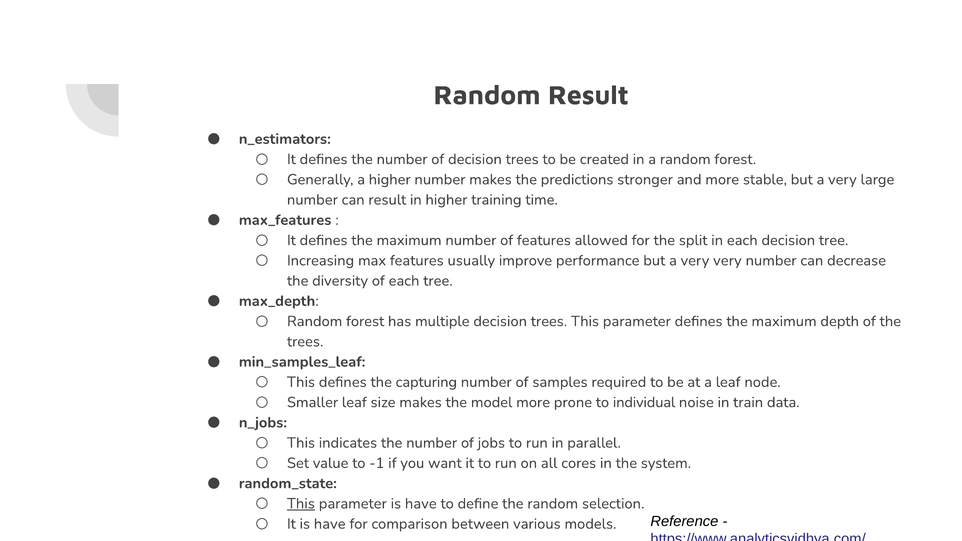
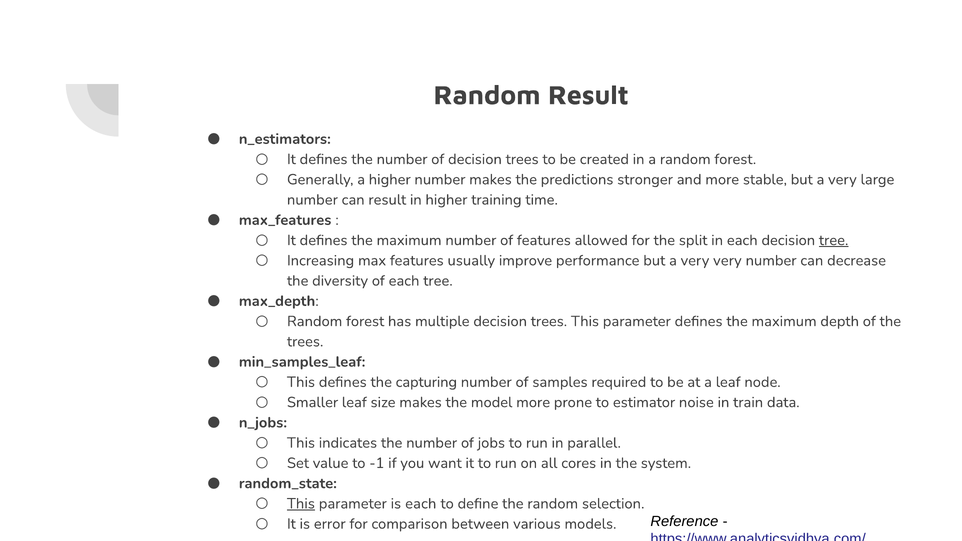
tree underline: none -> present (834, 240)
individual: individual -> estimator (644, 402)
parameter is have: have -> each (421, 504)
It is have: have -> error (330, 524)
